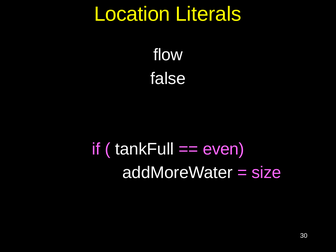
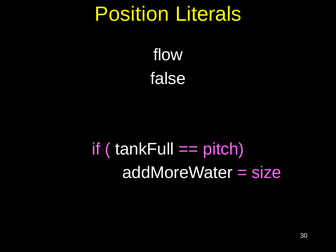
Location: Location -> Position (132, 14)
even: even -> pitch (223, 149)
